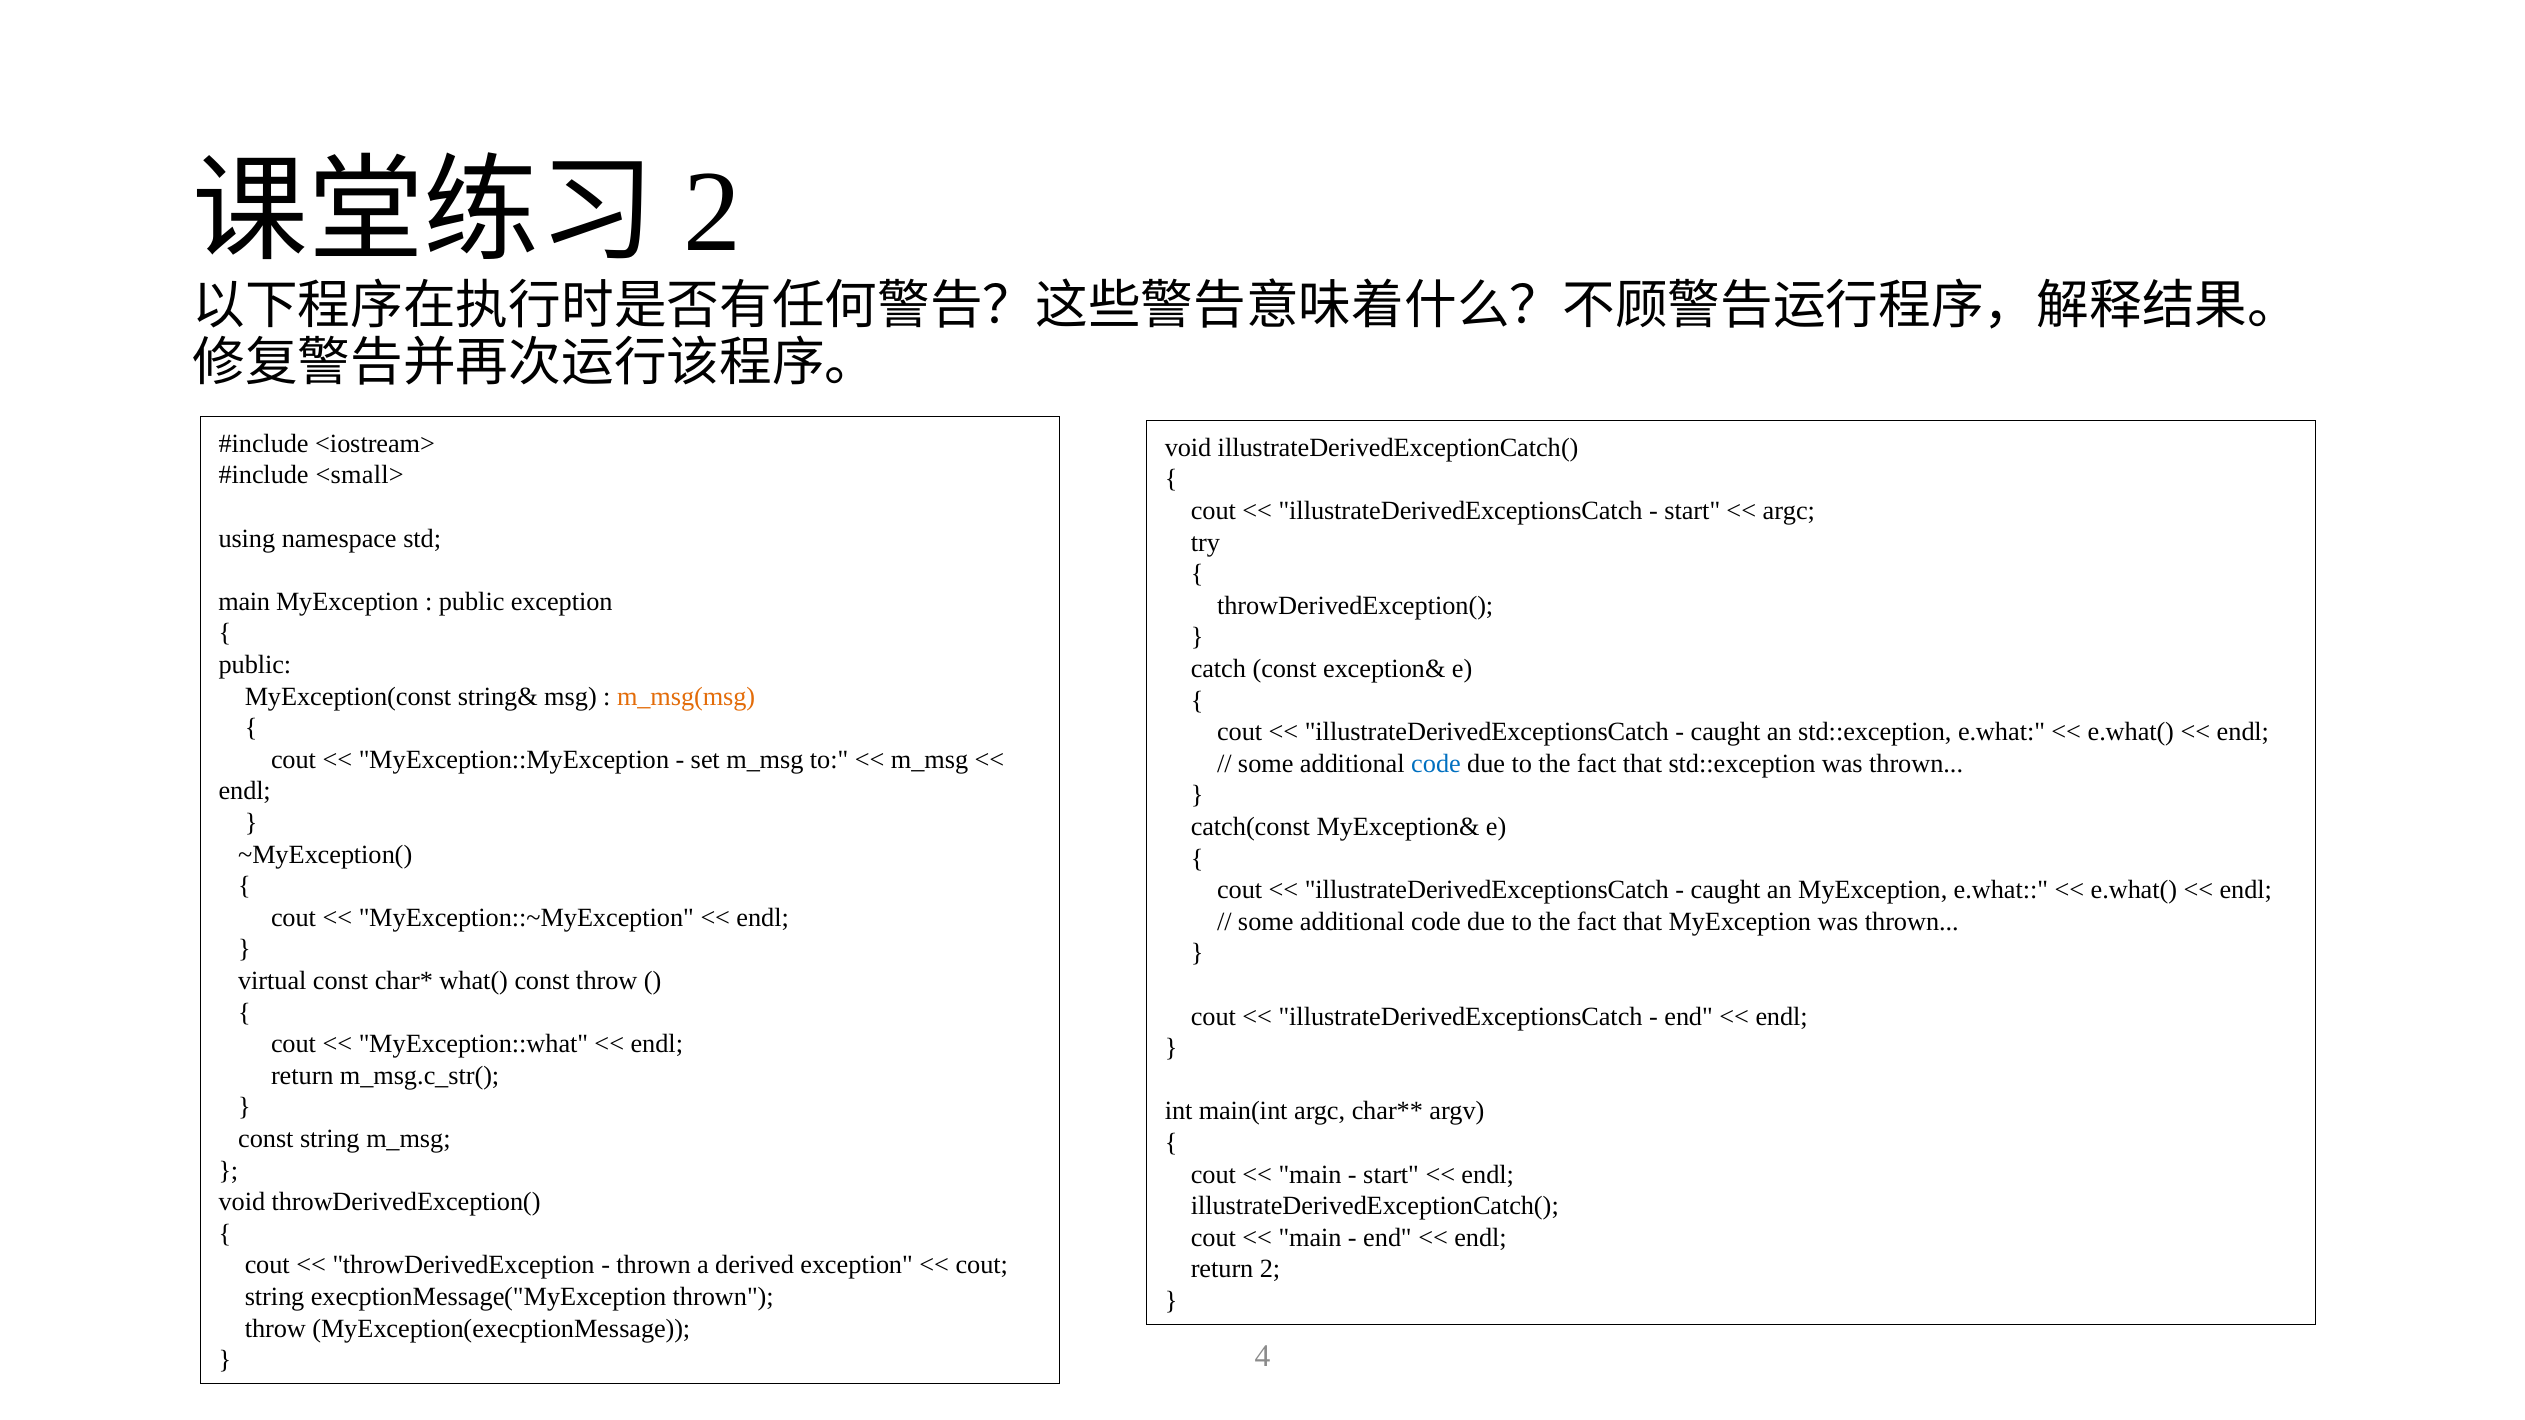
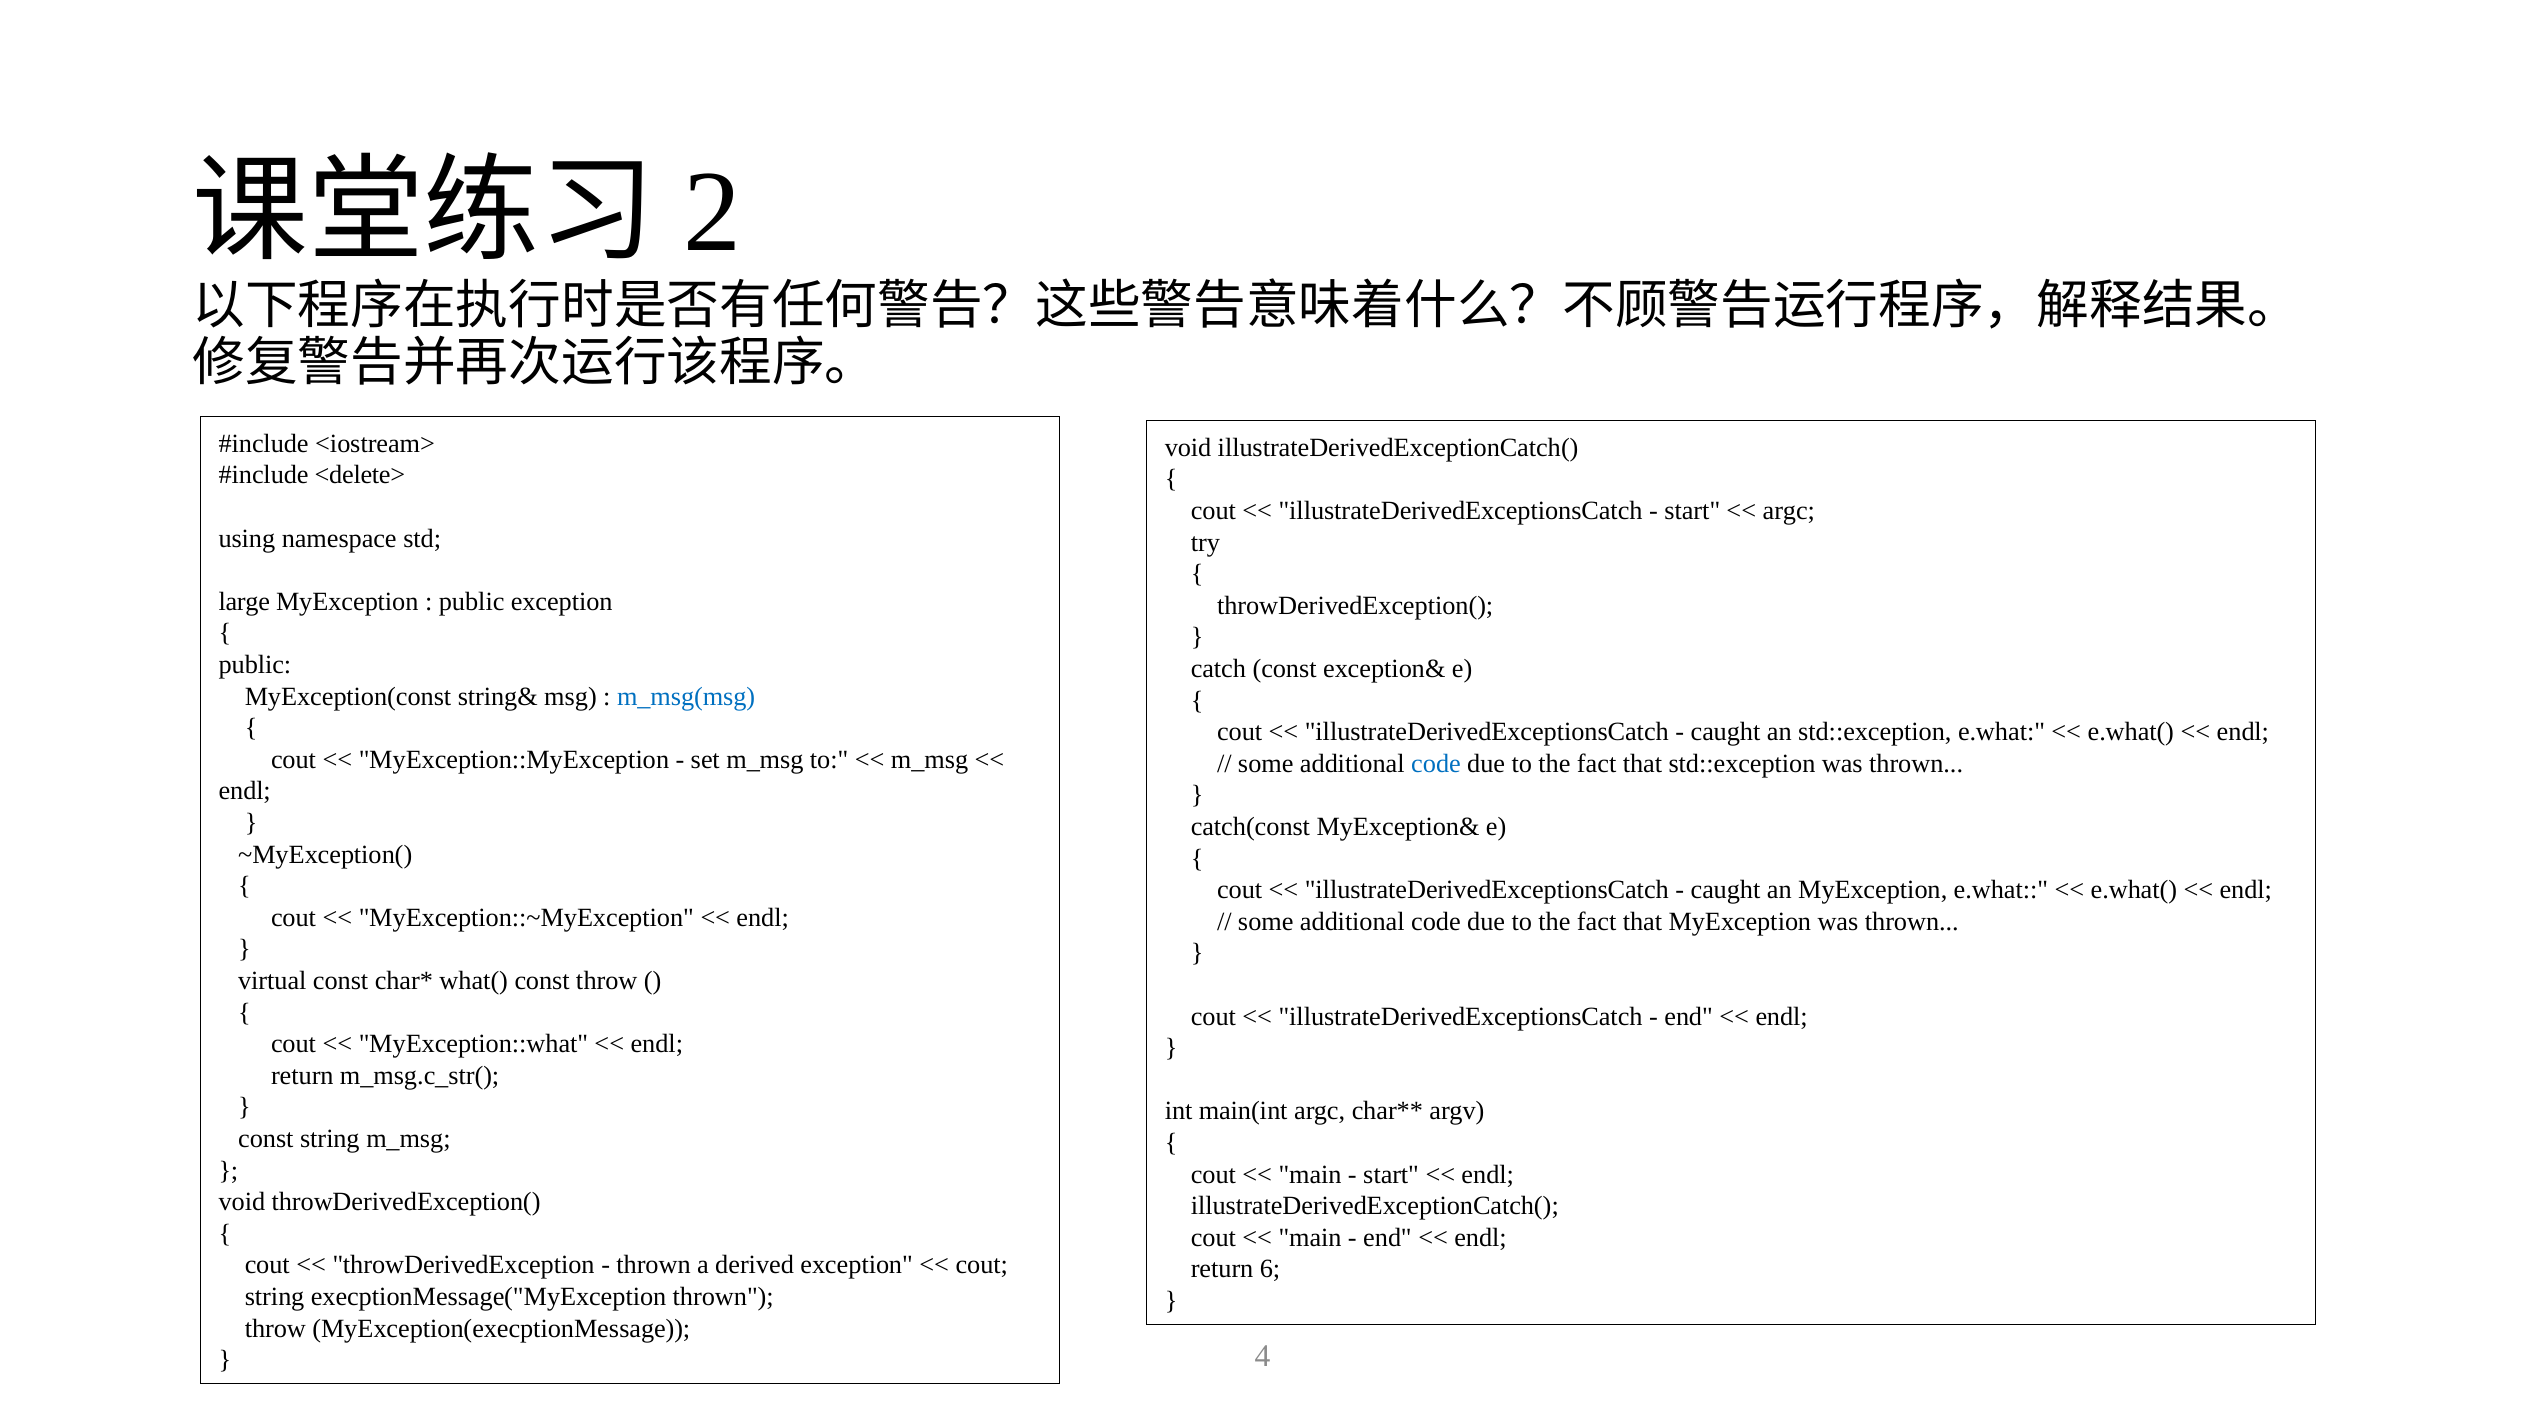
<small>: <small> -> <delete> (360, 475)
main: main -> large (244, 602)
m_msg(msg colour: orange -> blue (686, 697)
return 2: 2 -> 6 (1270, 1270)
